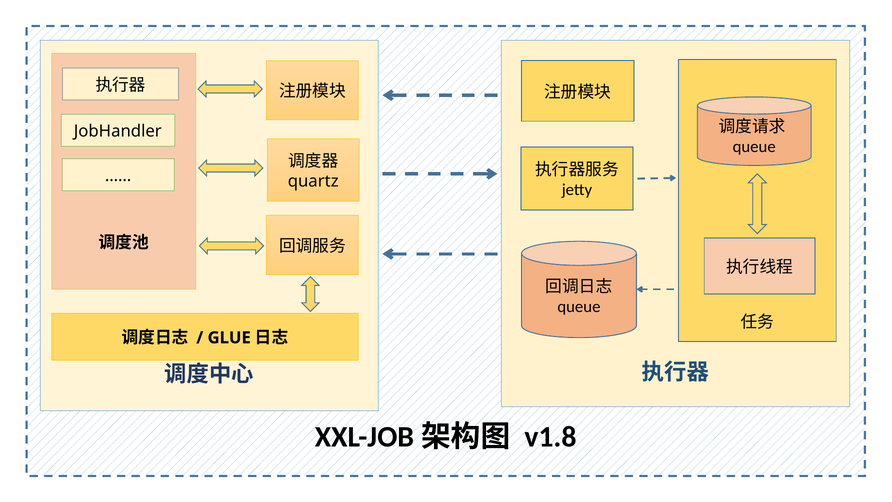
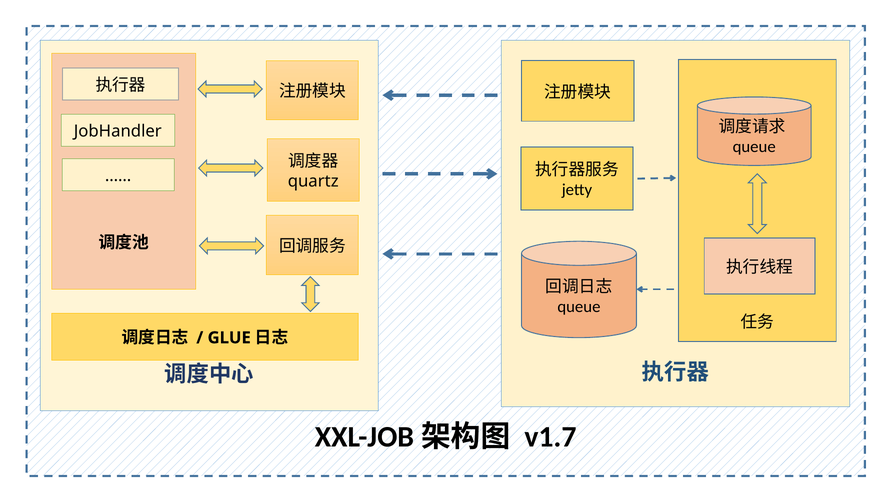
v1.8: v1.8 -> v1.7 (550, 437)
